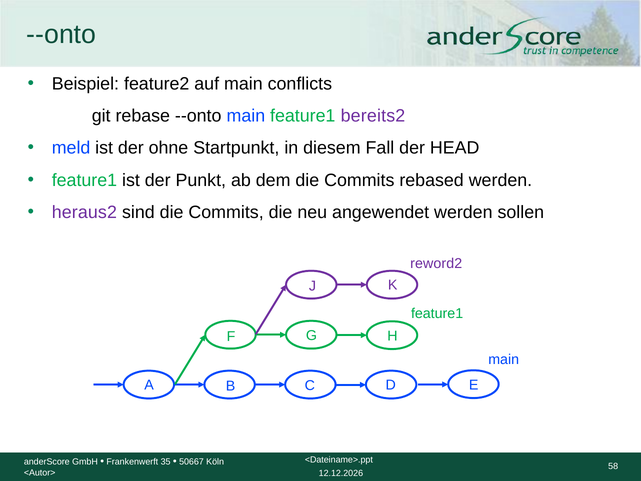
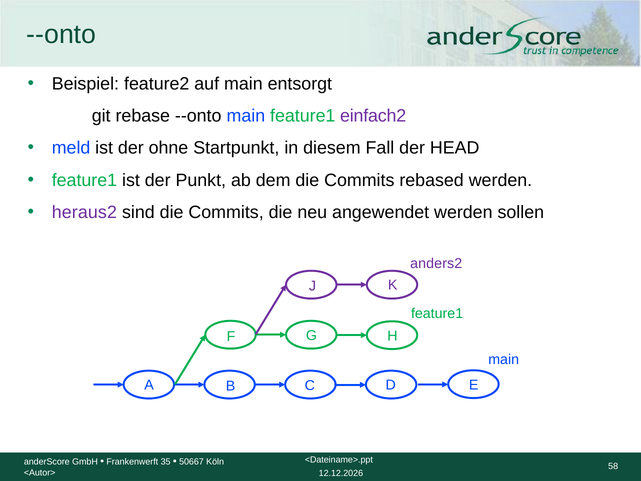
conflicts: conflicts -> entsorgt (300, 84)
bereits2: bereits2 -> einfach2 (373, 116)
reword2: reword2 -> anders2 (436, 263)
